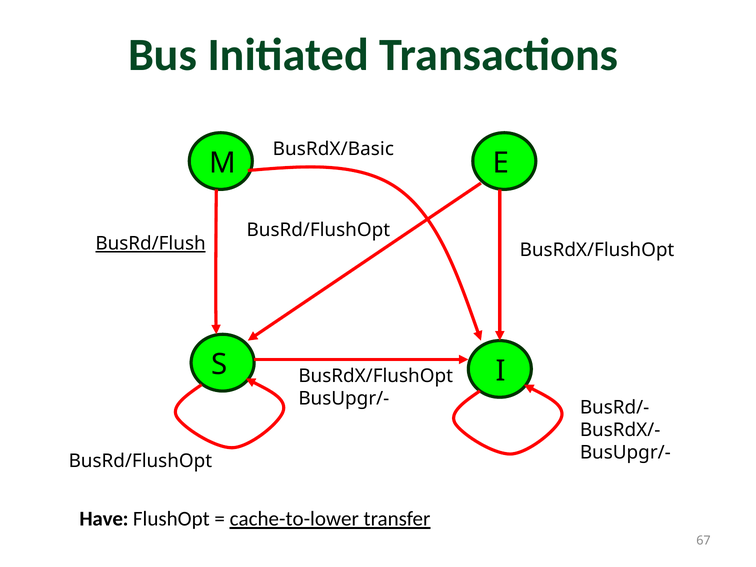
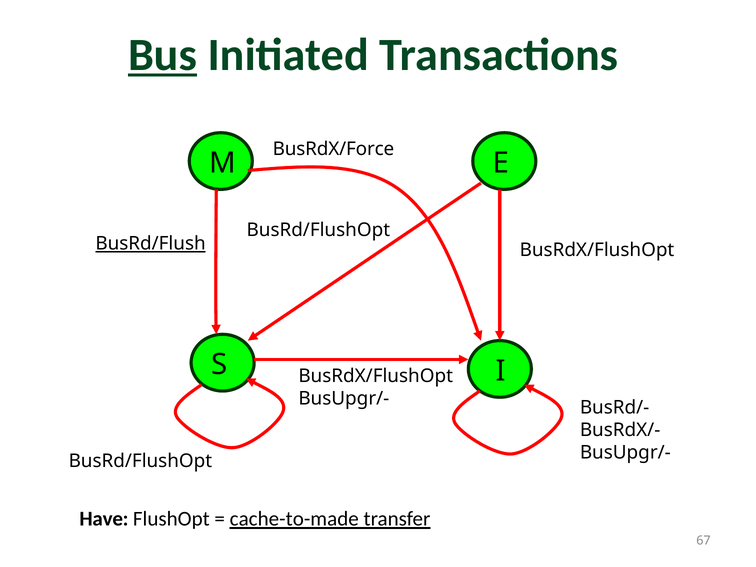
Bus underline: none -> present (163, 55)
BusRdX/Basic: BusRdX/Basic -> BusRdX/Force (333, 149)
cache-to-lower: cache-to-lower -> cache-to-made (294, 519)
